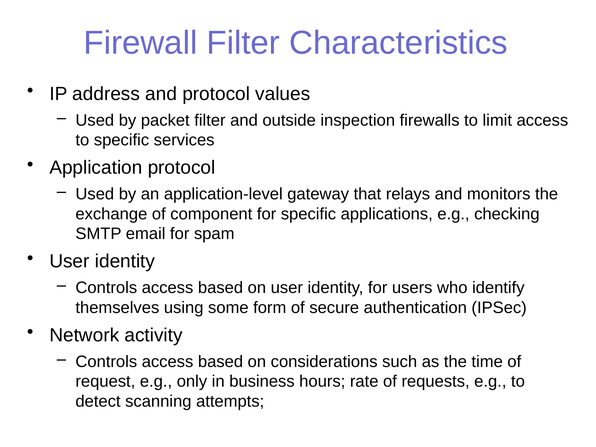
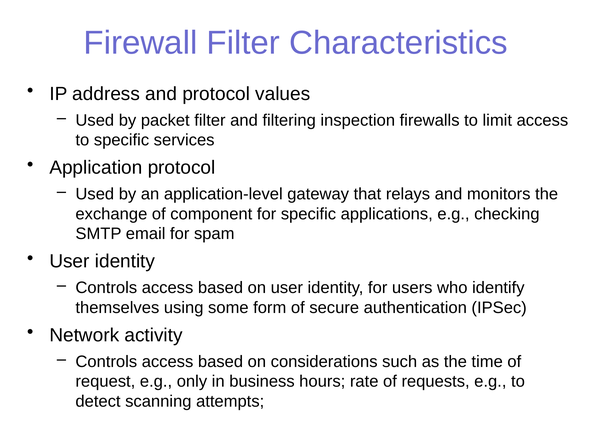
outside: outside -> filtering (289, 120)
